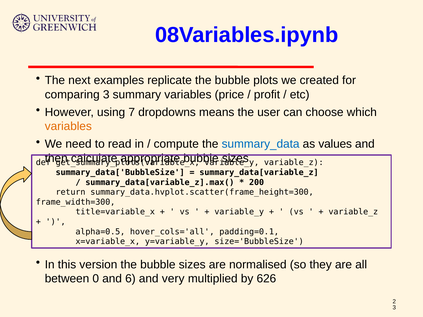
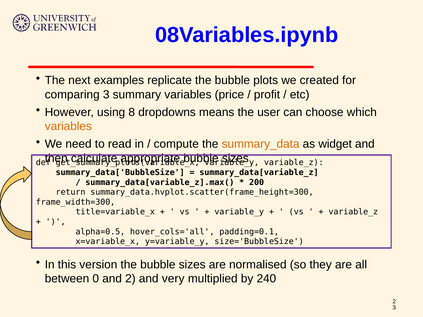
7: 7 -> 8 (132, 112)
summary_data colour: blue -> orange (261, 144)
values: values -> widget (335, 144)
and 6: 6 -> 2 (130, 279)
626: 626 -> 240 (266, 279)
